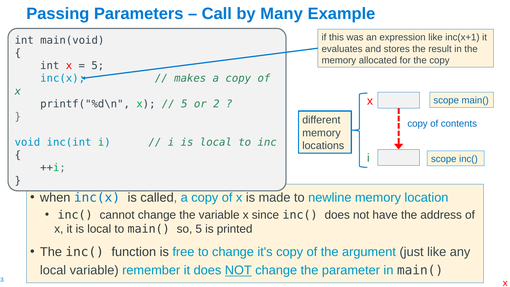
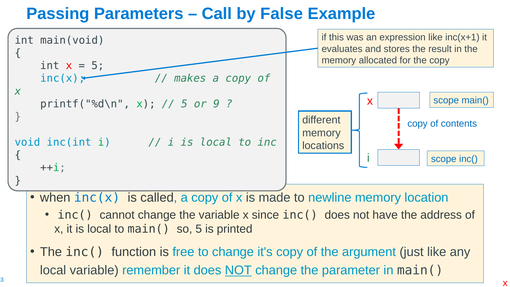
Many: Many -> False (282, 14)
2: 2 -> 9 (216, 104)
